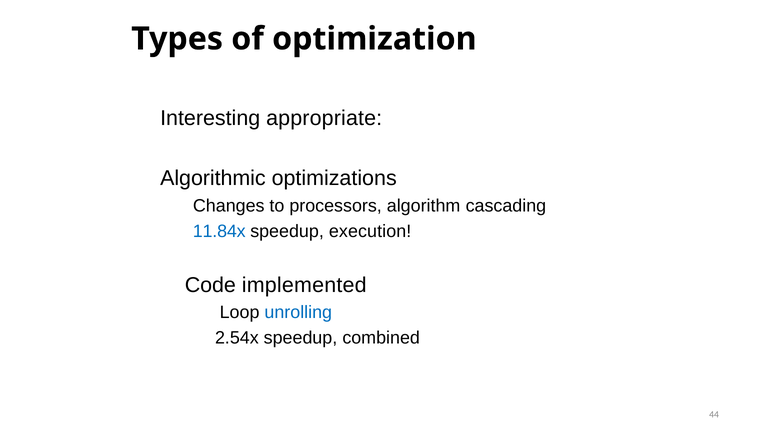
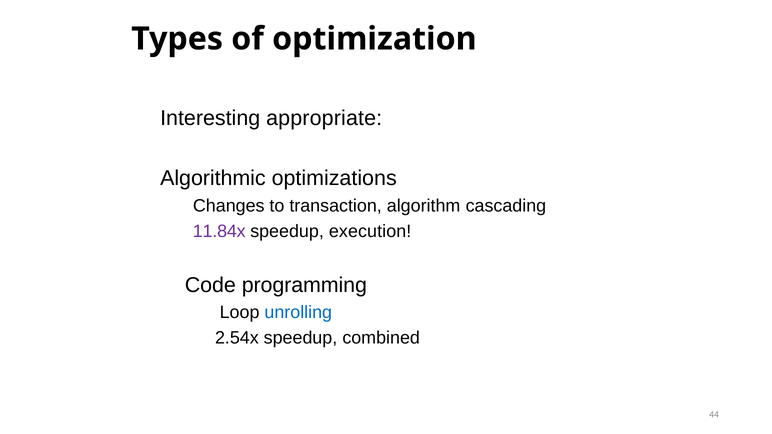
processors: processors -> transaction (336, 206)
11.84x colour: blue -> purple (219, 232)
implemented: implemented -> programming (304, 286)
